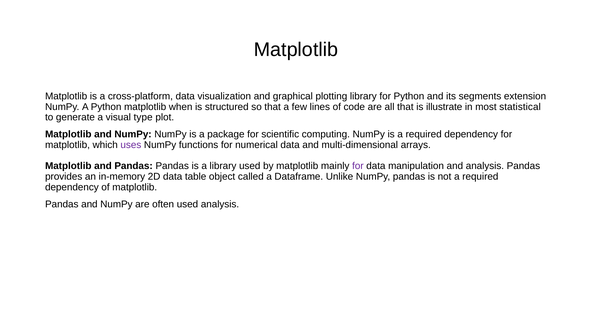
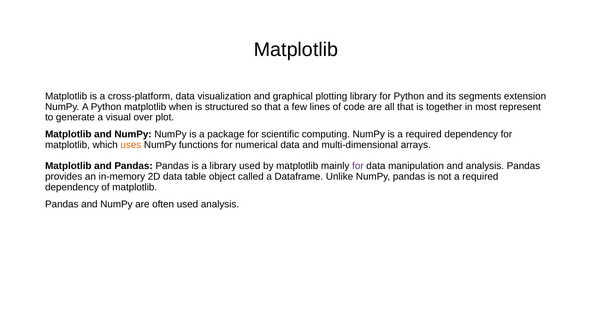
illustrate: illustrate -> together (444, 107)
statistical: statistical -> represent (520, 107)
type: type -> over (143, 117)
uses colour: purple -> orange (131, 145)
